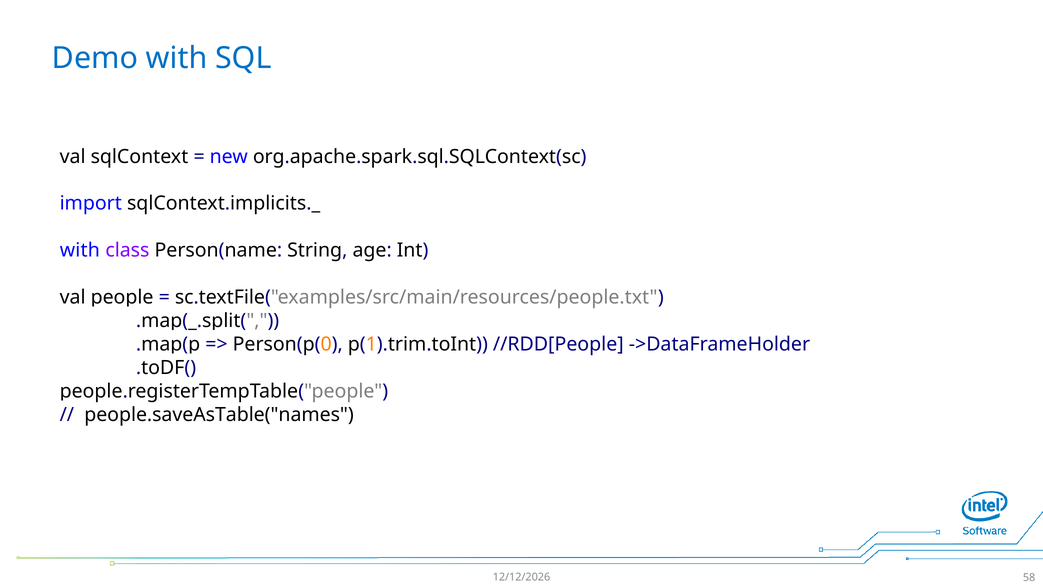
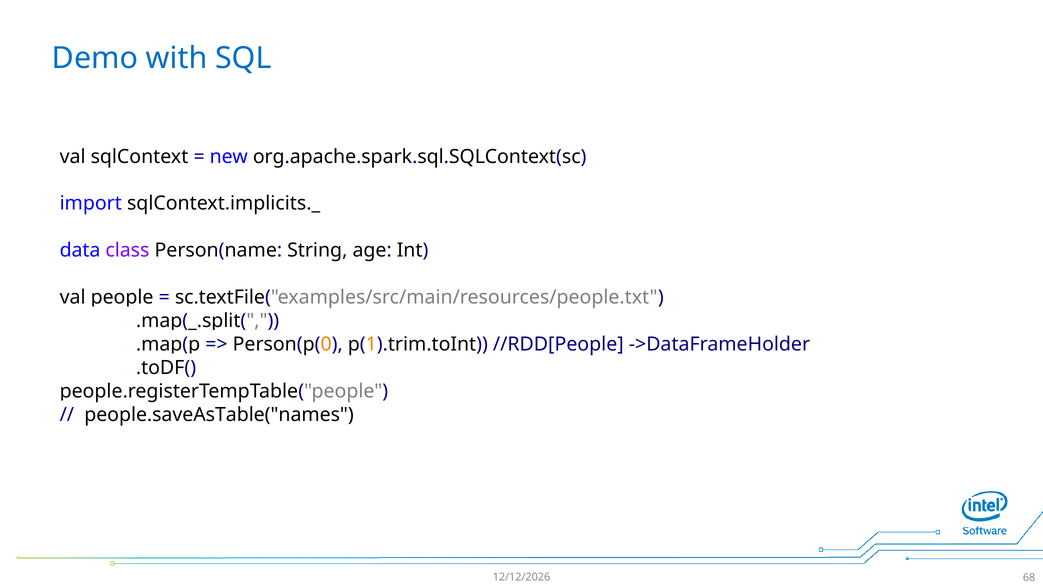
with: with -> data (80, 250)
58: 58 -> 68 (1029, 577)
